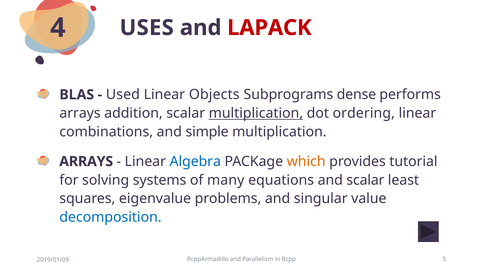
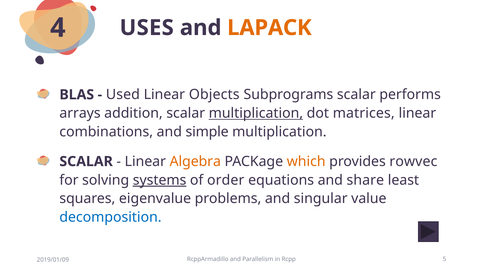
LAPACK colour: red -> orange (269, 28)
Subprograms dense: dense -> scalar (356, 95)
ordering: ordering -> matrices (364, 113)
ARRAYS: ARRAYS -> SCALAR (86, 161)
Algebra colour: blue -> orange (195, 161)
tutorial: tutorial -> rowvec (413, 161)
systems underline: none -> present (160, 180)
many: many -> order (226, 180)
and scalar: scalar -> share (365, 180)
